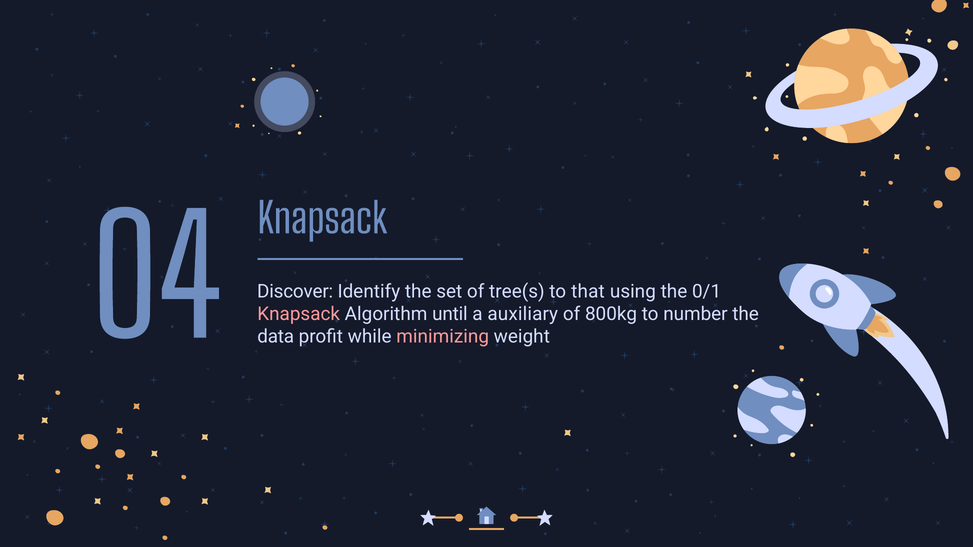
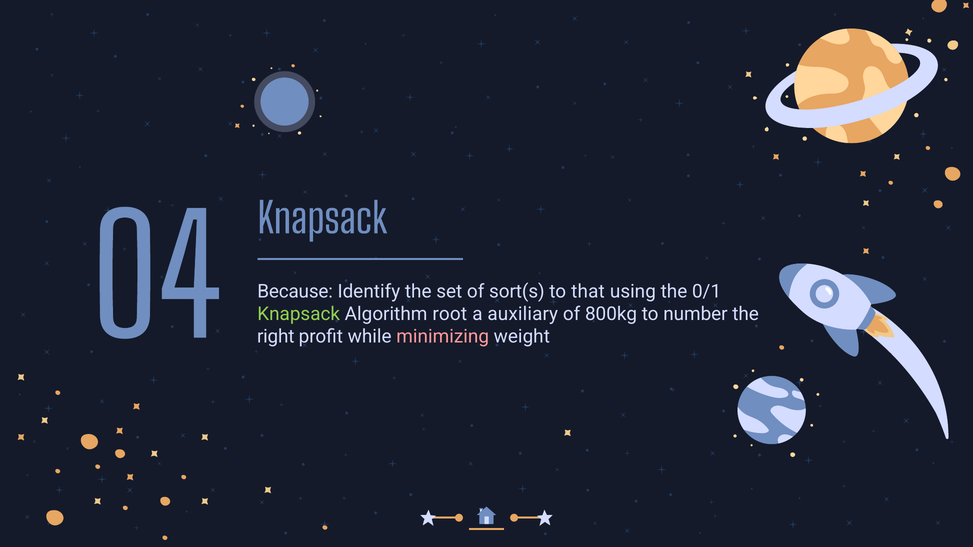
Discover: Discover -> Because (295, 292)
tree(s: tree(s -> sort(s (517, 292)
Knapsack colour: pink -> light green (299, 314)
until: until -> root (450, 314)
data: data -> right (276, 337)
